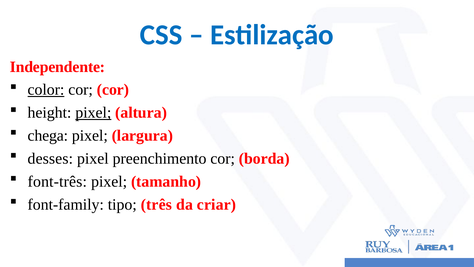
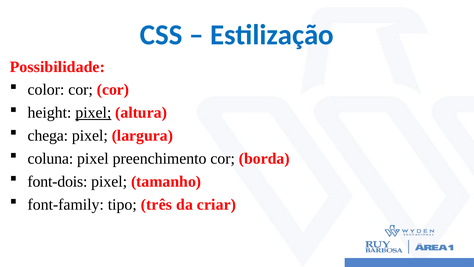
Independente: Independente -> Possibilidade (57, 67)
color underline: present -> none (46, 90)
desses: desses -> coluna (50, 158)
font-três: font-três -> font-dois (57, 181)
